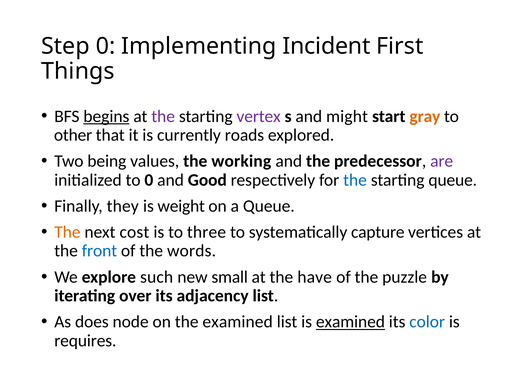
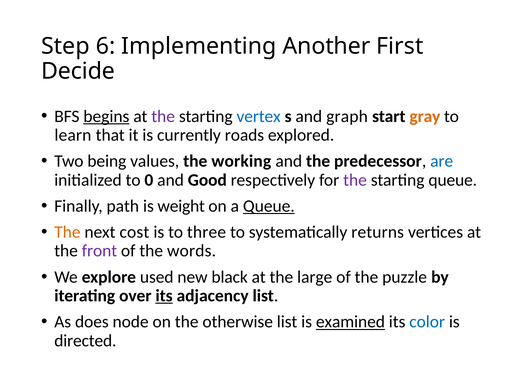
Step 0: 0 -> 6 (106, 46)
Incident: Incident -> Another (326, 46)
Things: Things -> Decide (78, 71)
vertex colour: purple -> blue (259, 116)
might: might -> graph (347, 116)
other: other -> learn (73, 135)
are colour: purple -> blue (442, 161)
the colour: blue -> purple (355, 180)
they: they -> path (123, 206)
Queue underline: none -> present (269, 206)
capture: capture -> returns (378, 232)
front colour: blue -> purple (99, 251)
such: such -> used (157, 277)
small: small -> black (230, 277)
have: have -> large (315, 277)
its underline: none -> present (164, 296)
the examined: examined -> otherwise (238, 322)
requires: requires -> directed (85, 341)
